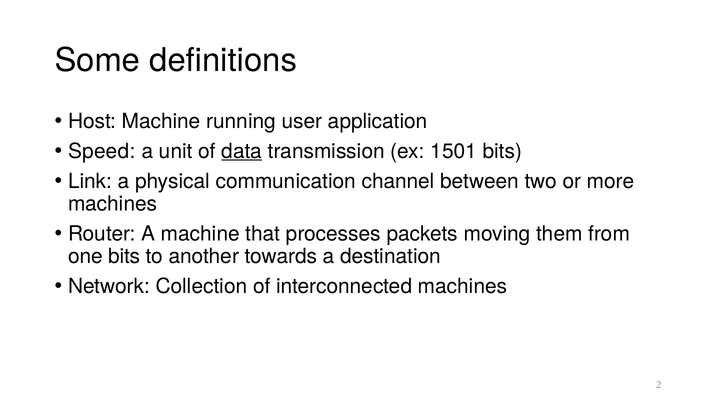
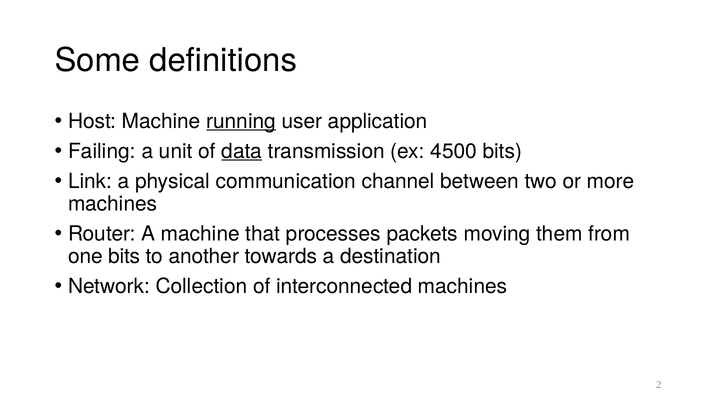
running underline: none -> present (241, 121)
Speed: Speed -> Failing (102, 151)
1501: 1501 -> 4500 (454, 151)
